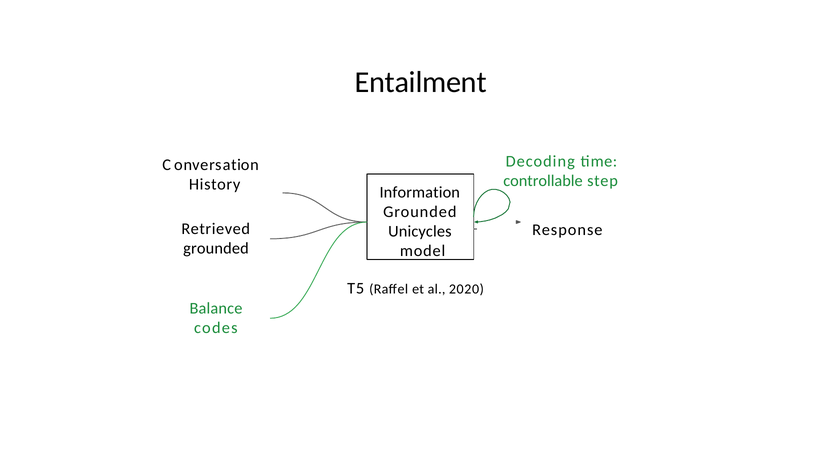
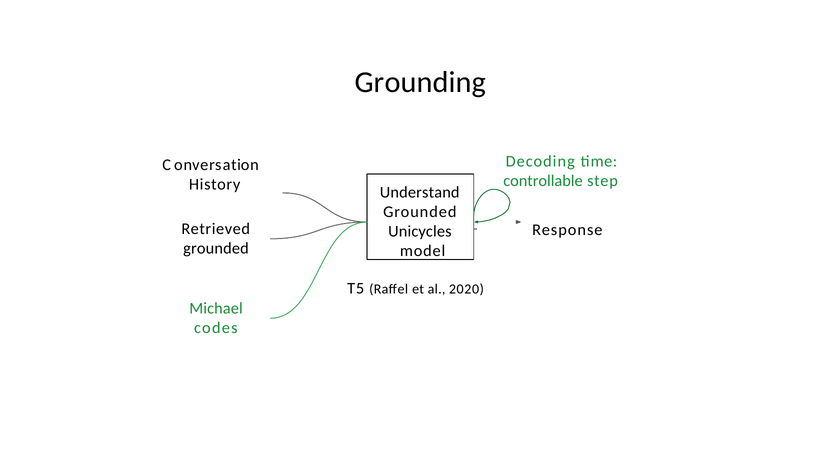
Entailment: Entailment -> Grounding (420, 82)
Information: Information -> Understand (420, 192)
Balance: Balance -> Michael (216, 309)
